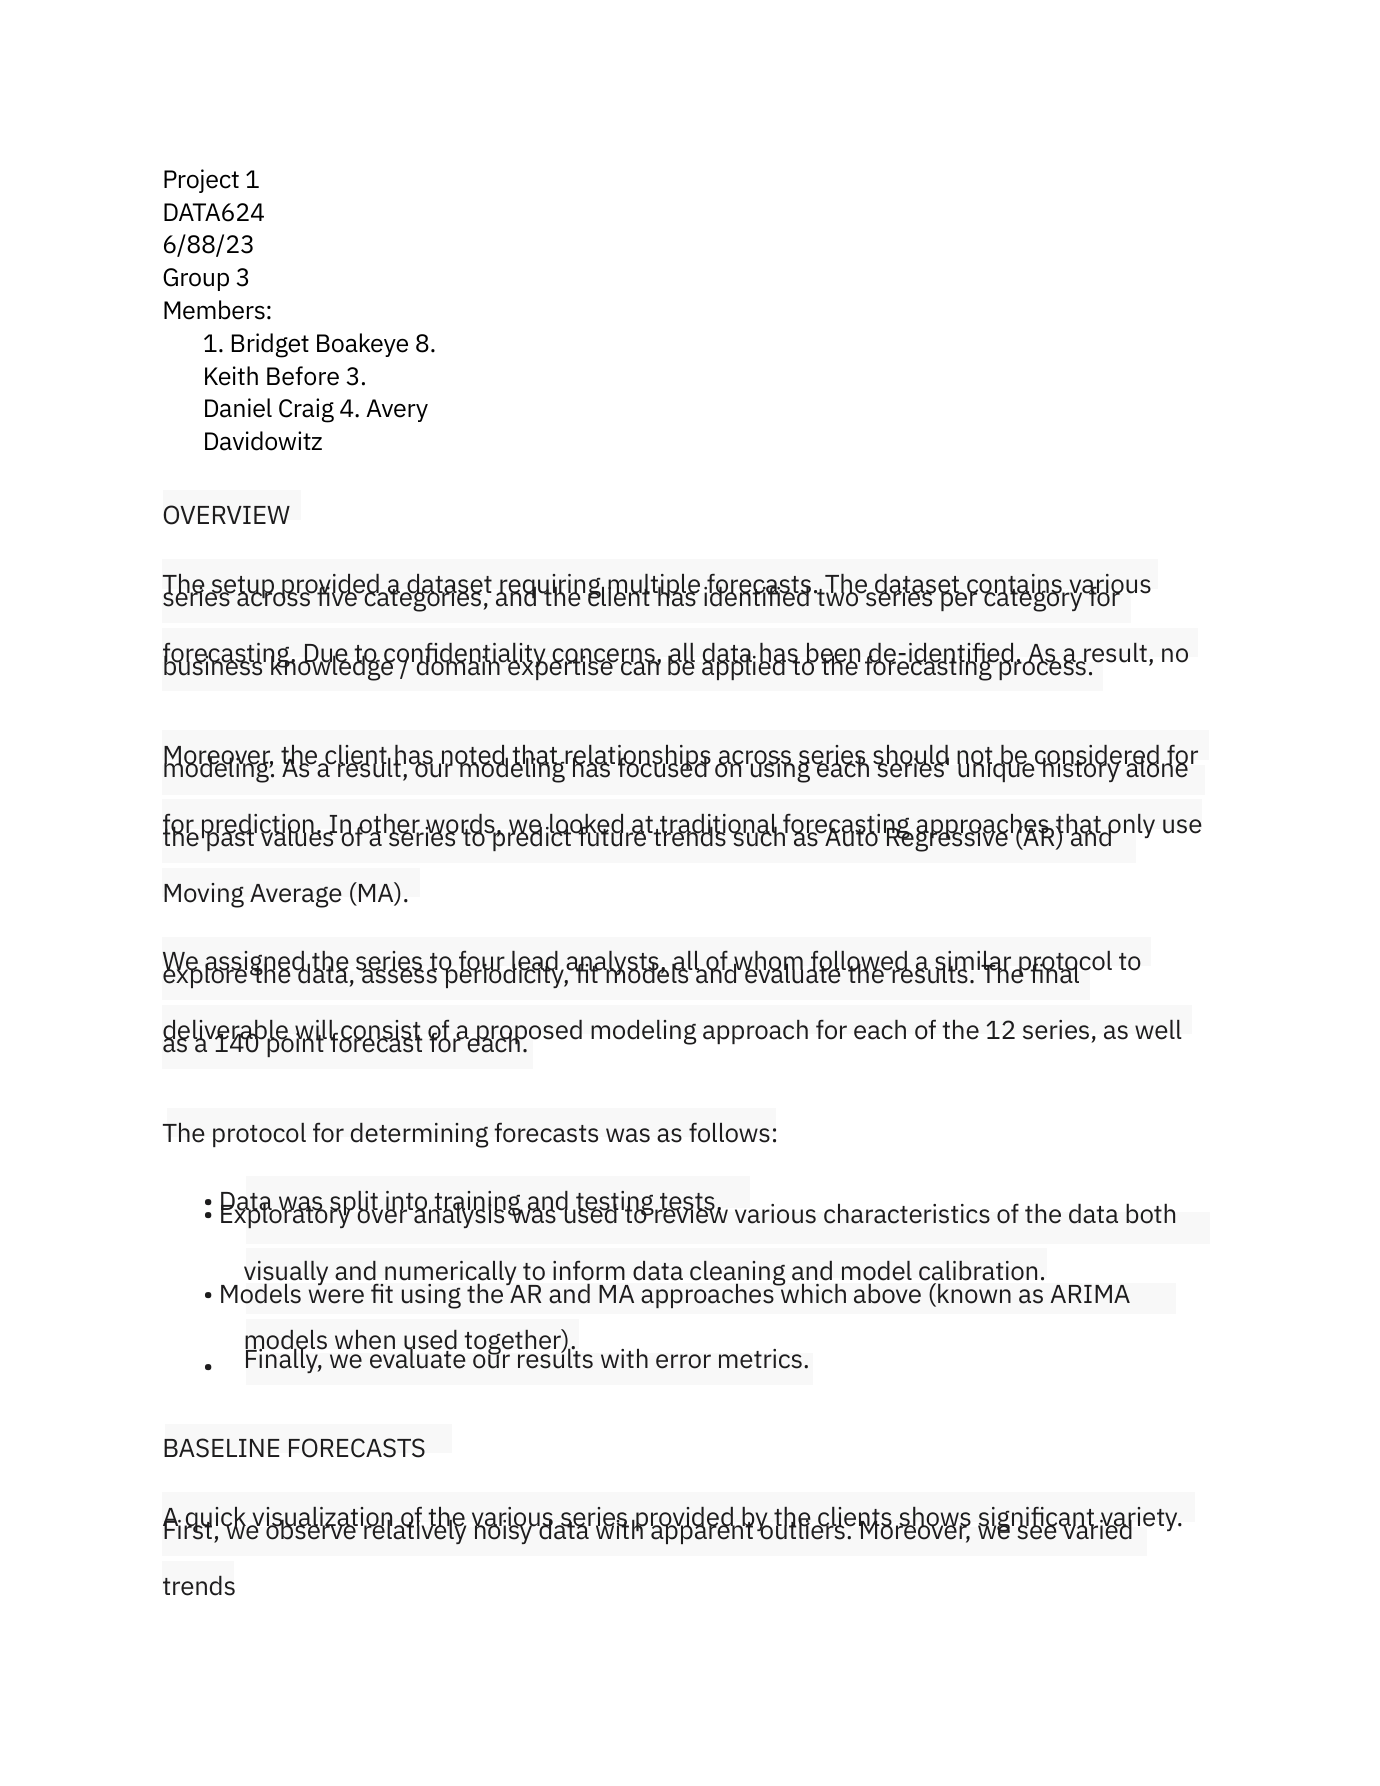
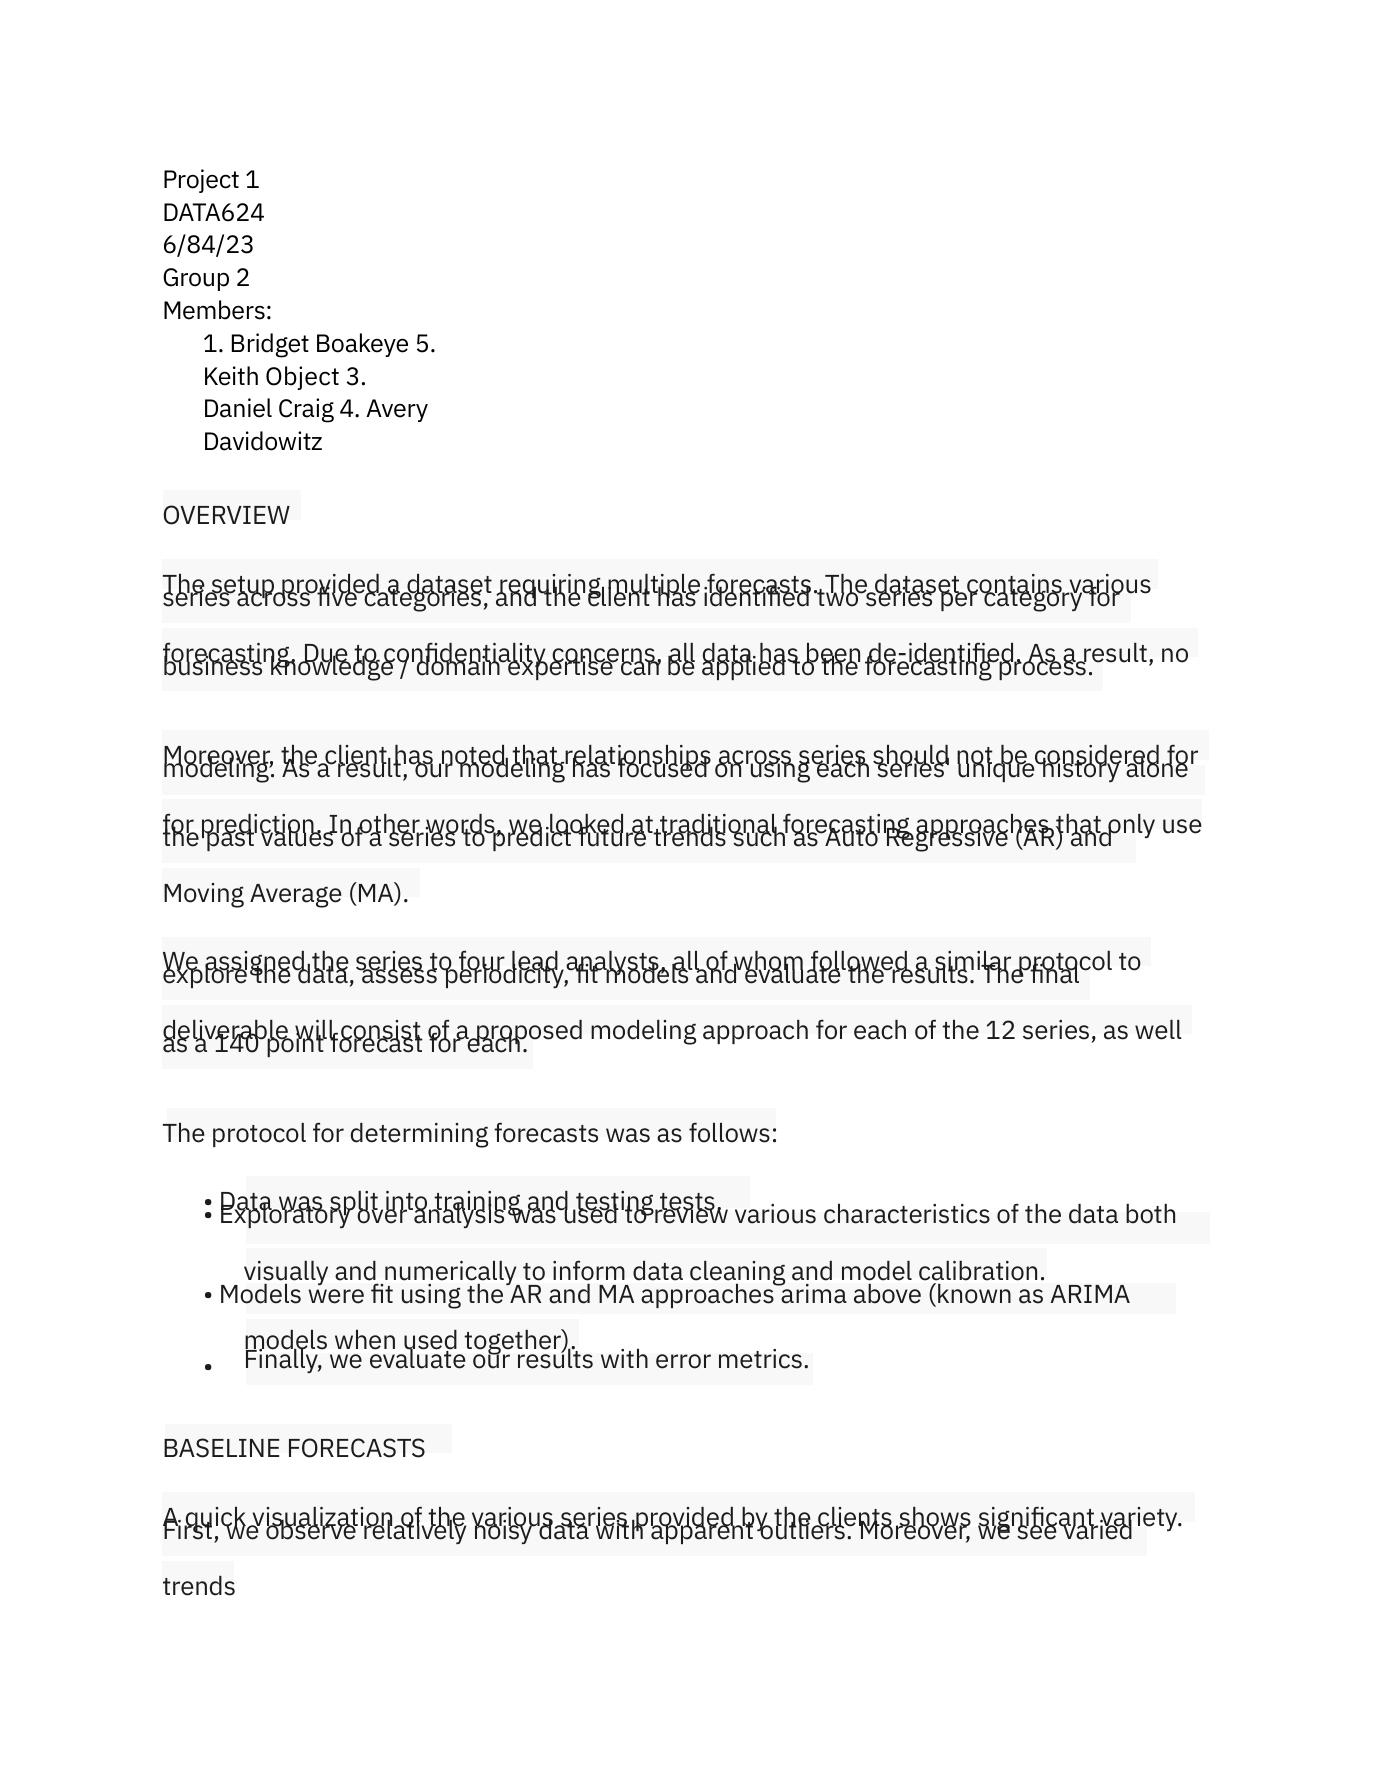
6/88/23: 6/88/23 -> 6/84/23 (209, 245)
Group 3: 3 -> 2 (243, 278)
8: 8 -> 5 (426, 344)
Before: Before -> Object (303, 377)
approaches which: which -> arima (814, 1295)
